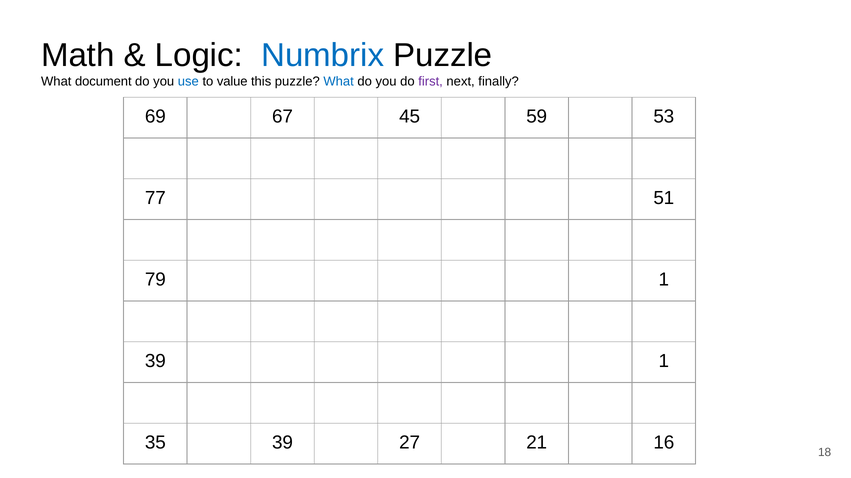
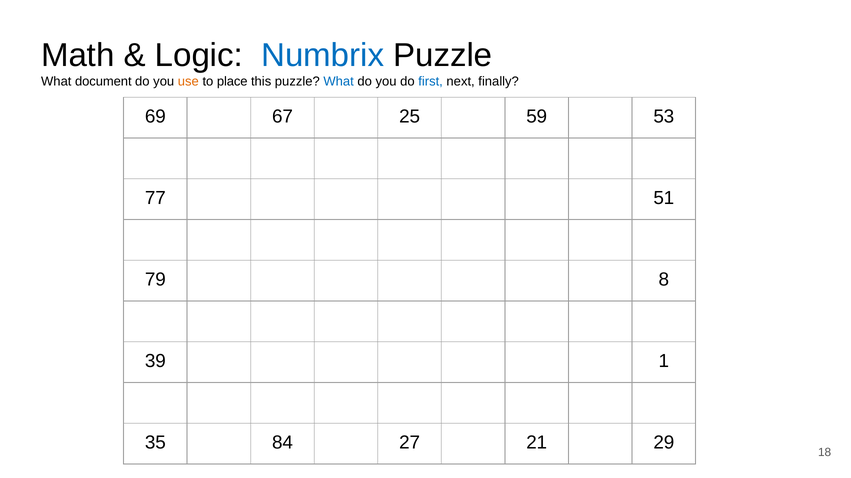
use colour: blue -> orange (188, 81)
value: value -> place (232, 81)
first colour: purple -> blue (431, 81)
45: 45 -> 25 (410, 117)
79 1: 1 -> 8 (664, 280)
35 39: 39 -> 84 (283, 443)
16: 16 -> 29 (664, 443)
